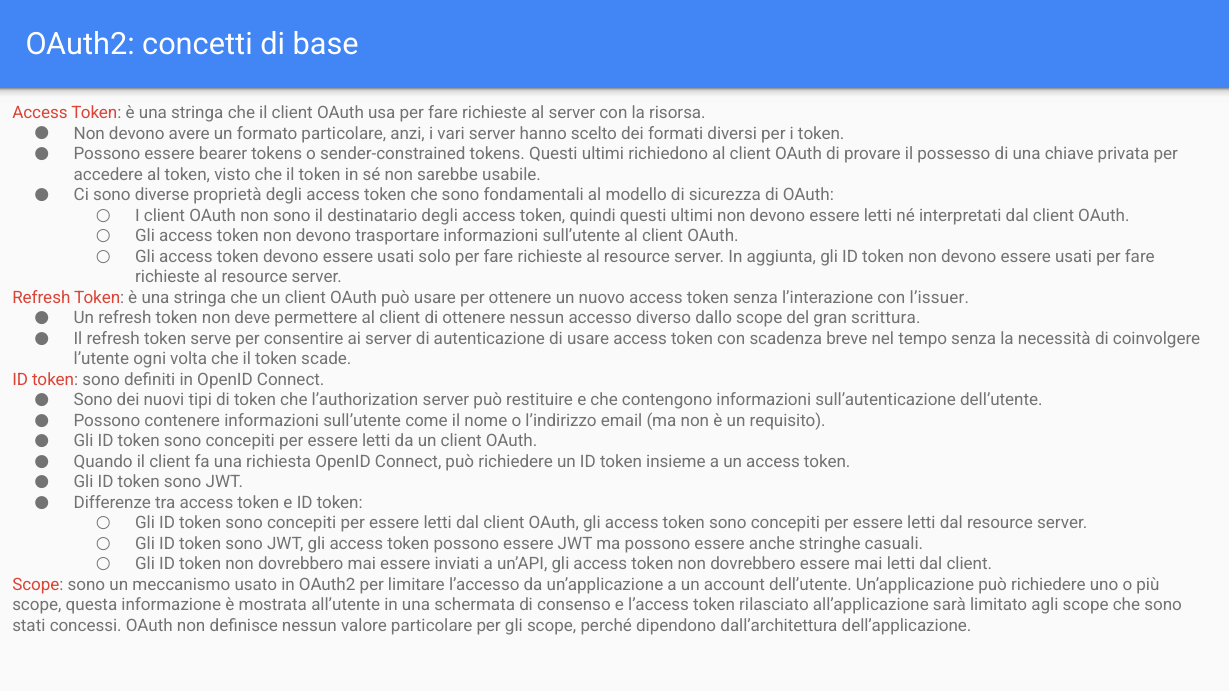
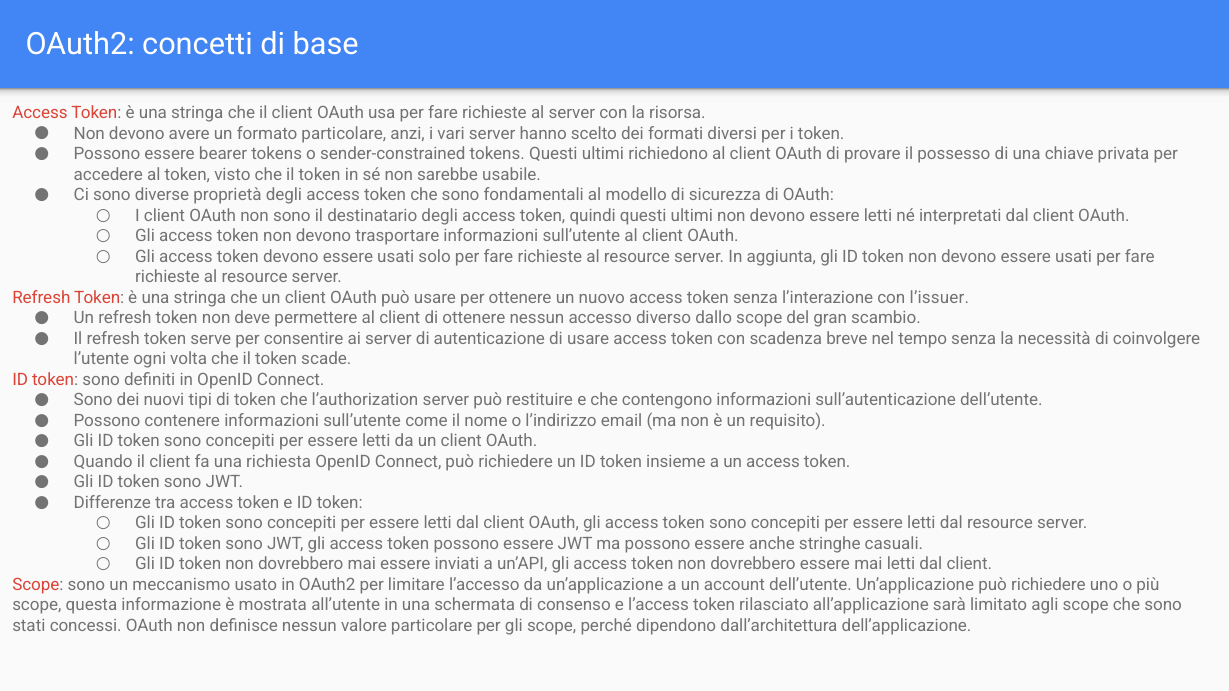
scrittura: scrittura -> scambio (886, 318)
